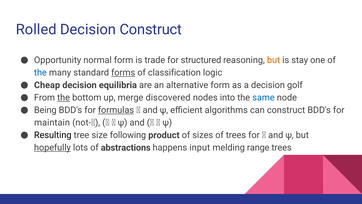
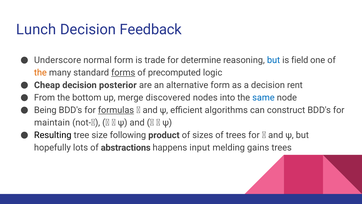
Rolled: Rolled -> Lunch (36, 30)
Decision Construct: Construct -> Feedback (151, 30)
Opportunity: Opportunity -> Underscore (58, 60)
structured: structured -> determine (201, 60)
but colour: orange -> blue (274, 60)
stay: stay -> field (300, 60)
the colour: blue -> orange (40, 72)
classification: classification -> precomputed (174, 72)
equilibria: equilibria -> posterior (118, 85)
golf: golf -> rent (295, 85)
the underline: present -> none (64, 97)
hopefully underline: present -> none (52, 147)
range: range -> gains (258, 147)
